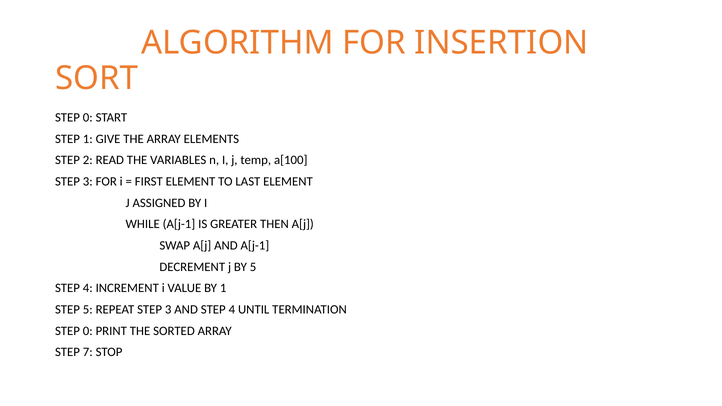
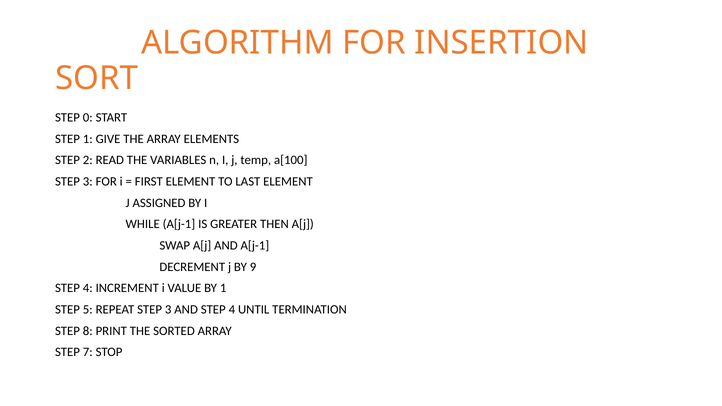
BY 5: 5 -> 9 (253, 267)
0: 0 -> 8 (88, 331)
